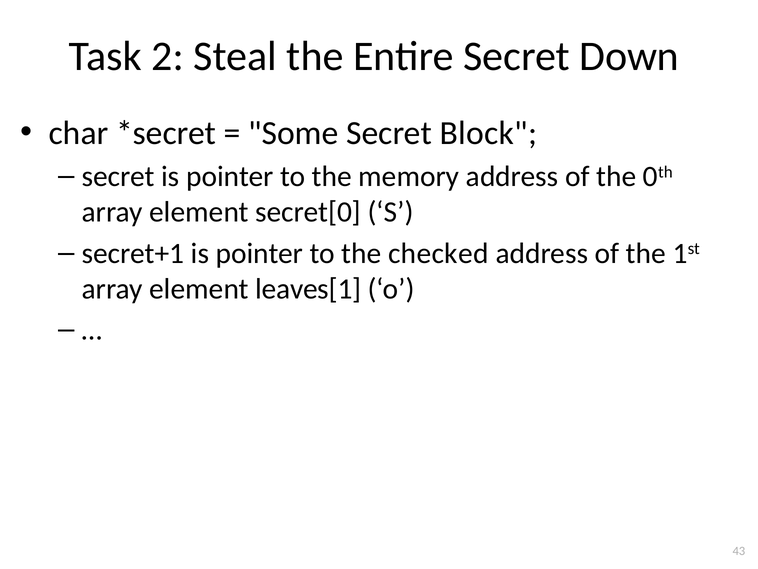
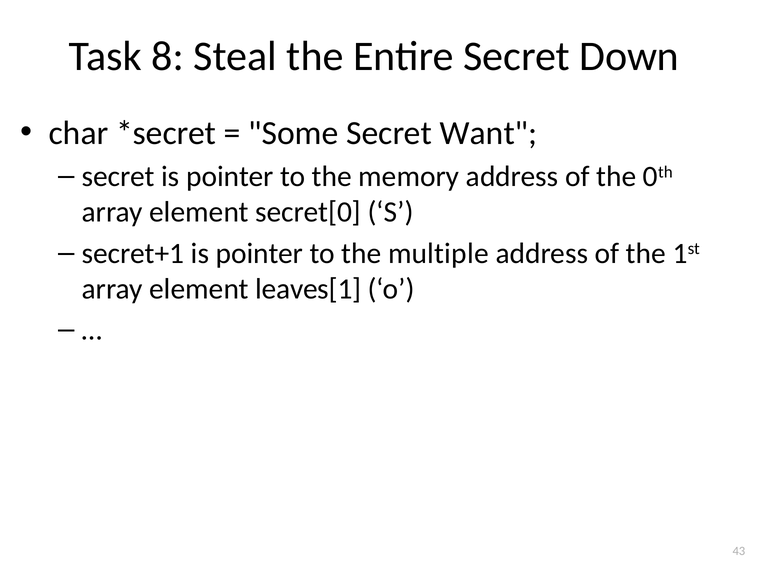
2: 2 -> 8 (168, 56)
Block: Block -> Want (489, 133)
checked: checked -> multiple (438, 253)
